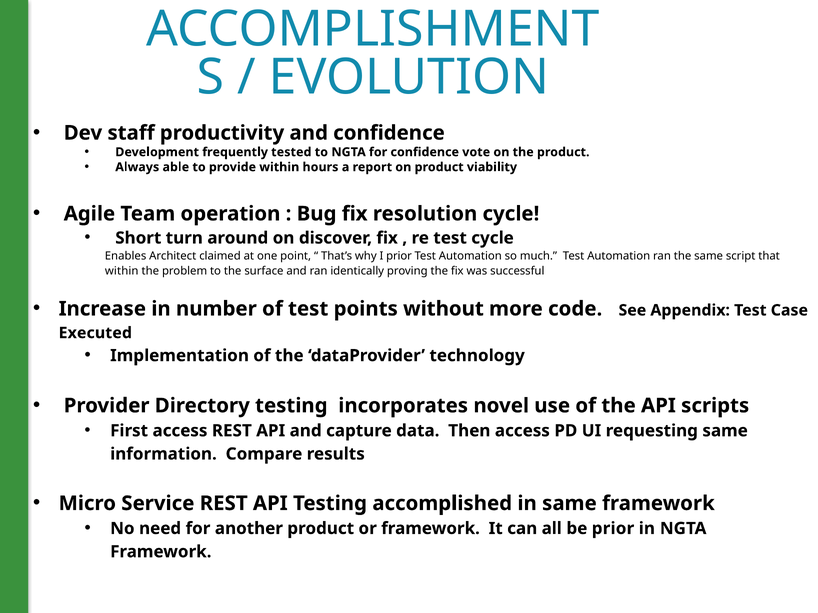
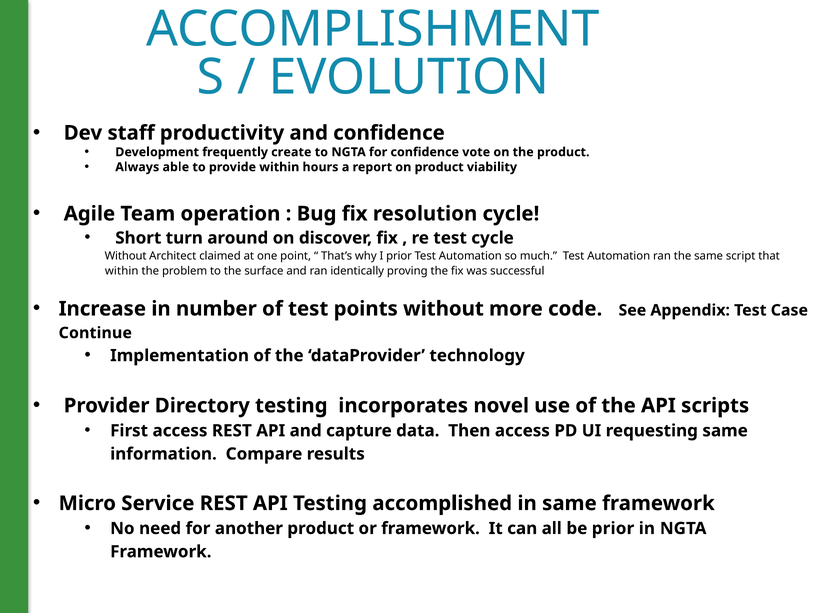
tested: tested -> create (291, 152)
Enables: Enables -> Without (126, 256)
Executed: Executed -> Continue (95, 333)
